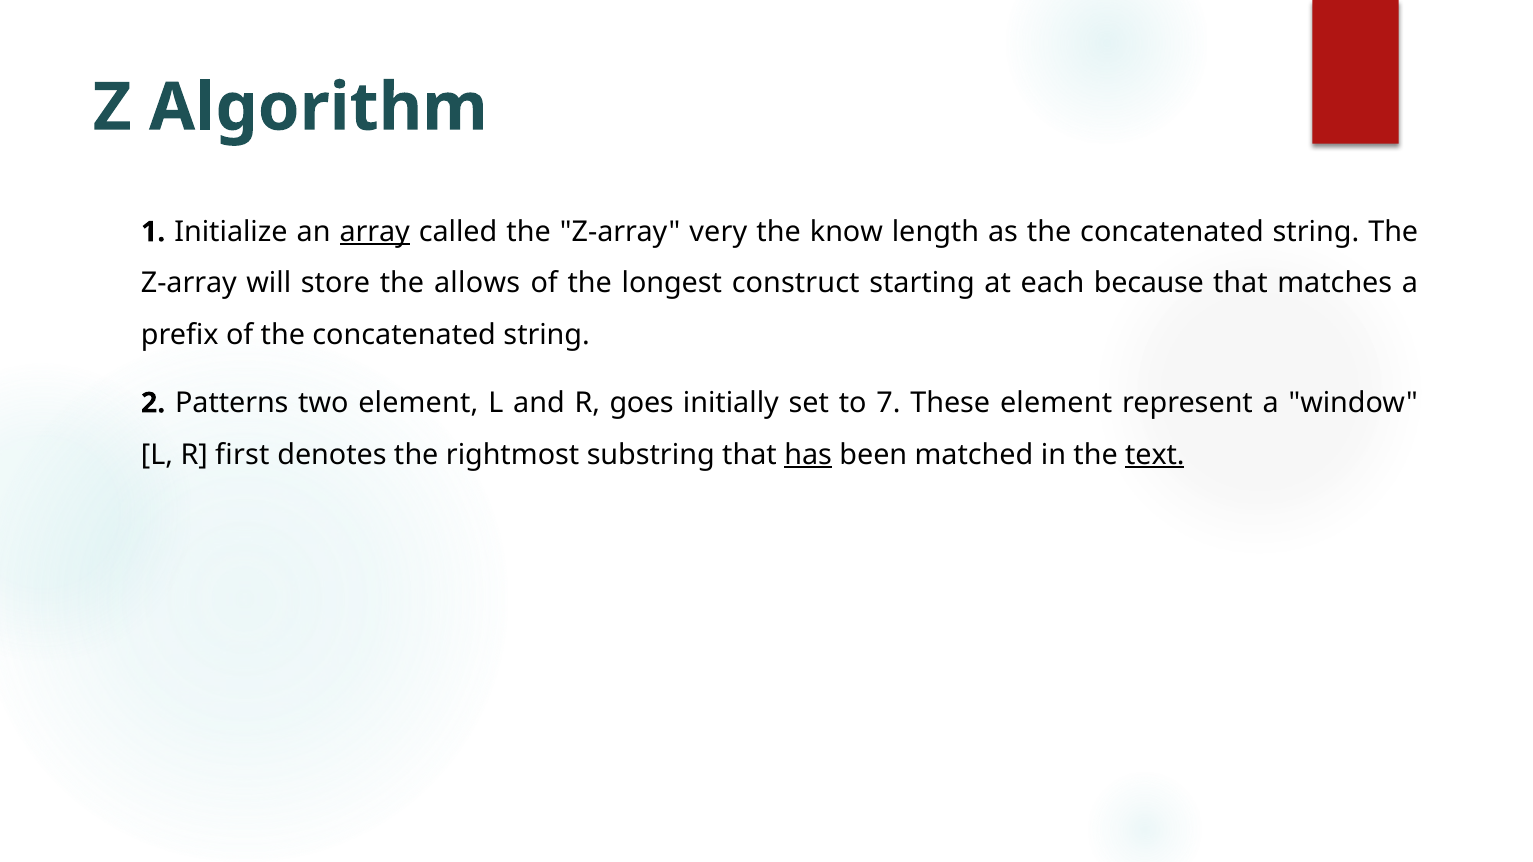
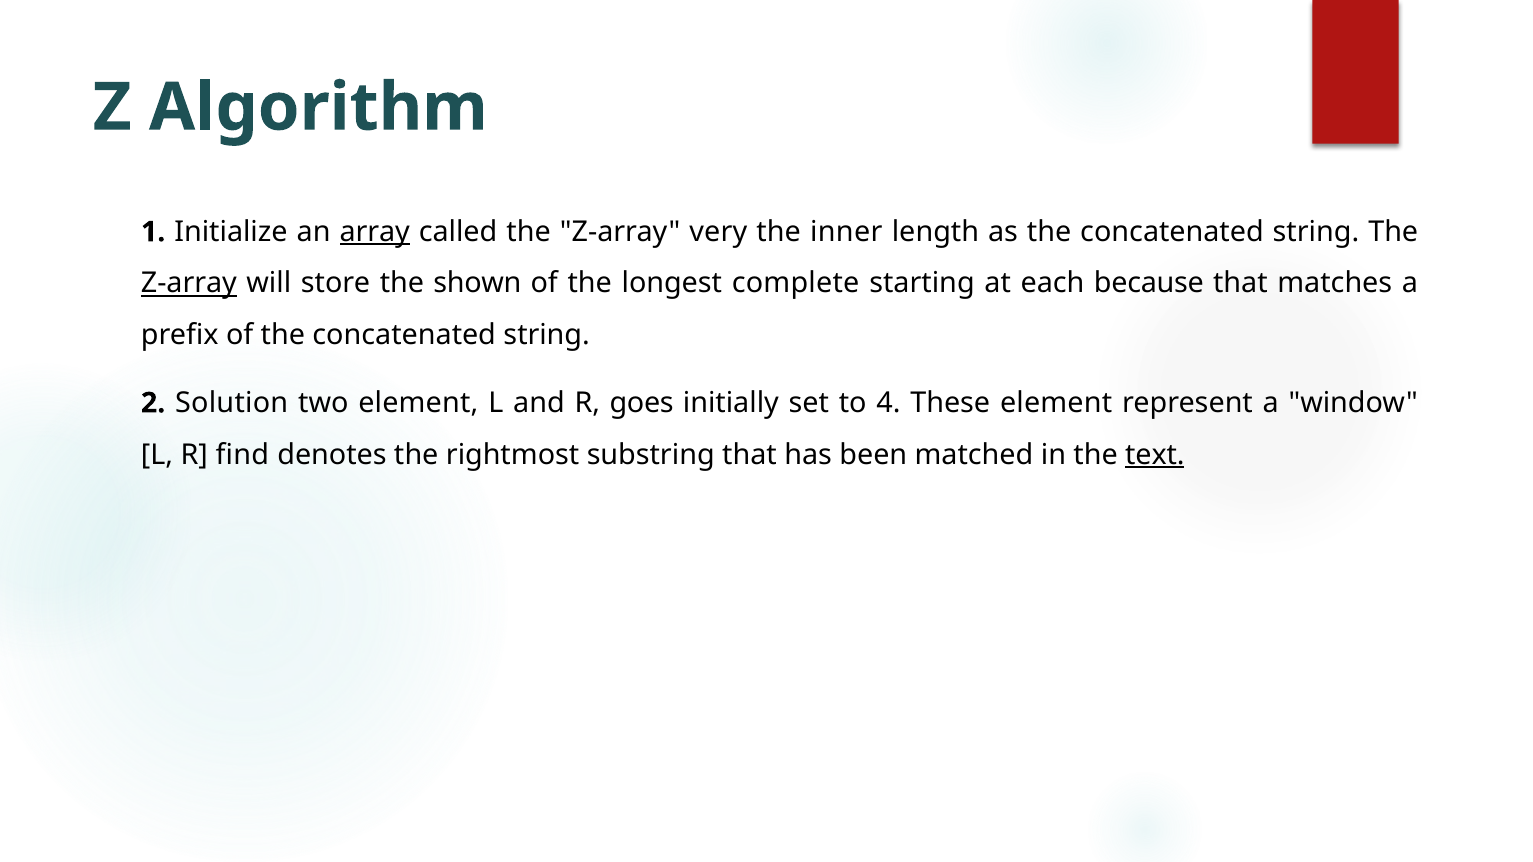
know: know -> inner (846, 232)
Z-array underline: none -> present (189, 284)
allows: allows -> shown (477, 284)
construct: construct -> complete (796, 284)
Patterns: Patterns -> Solution (232, 403)
7: 7 -> 4 (889, 403)
first: first -> find (242, 455)
has underline: present -> none (808, 455)
